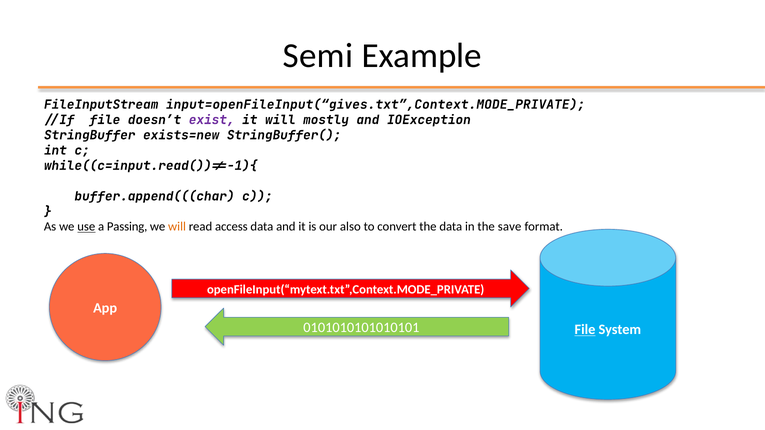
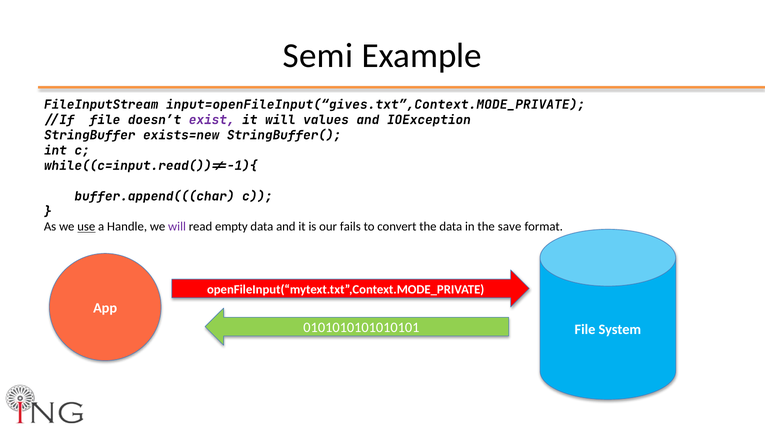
mostly: mostly -> values (326, 120)
Passing: Passing -> Handle (127, 227)
will colour: orange -> purple (177, 227)
access: access -> empty (231, 227)
also: also -> fails (350, 227)
File underline: present -> none (585, 330)
